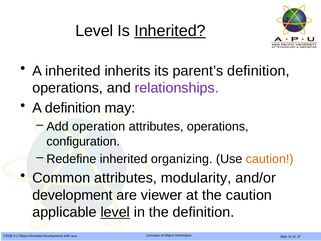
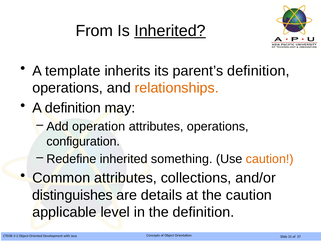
Level: Level -> From (94, 31)
A inherited: inherited -> template (73, 71)
relationships colour: purple -> orange (177, 88)
organizing: organizing -> something (182, 159)
modularity: modularity -> collections (196, 178)
development: development -> distinguishes (72, 195)
viewer: viewer -> details (162, 195)
level underline: present -> none (115, 212)
